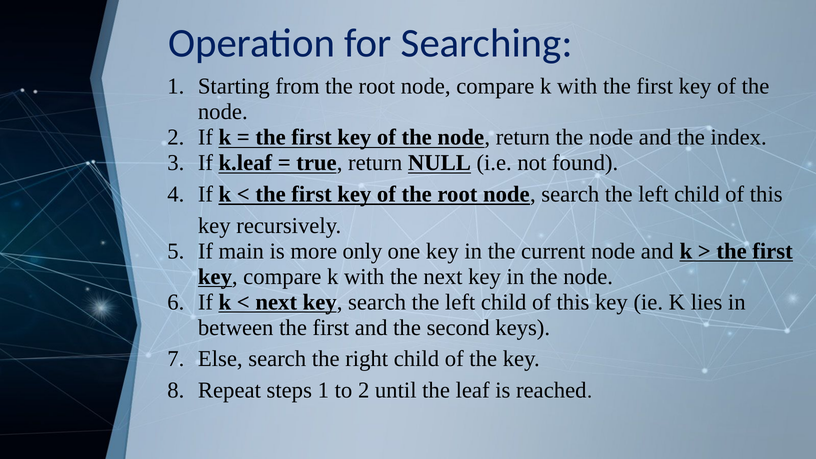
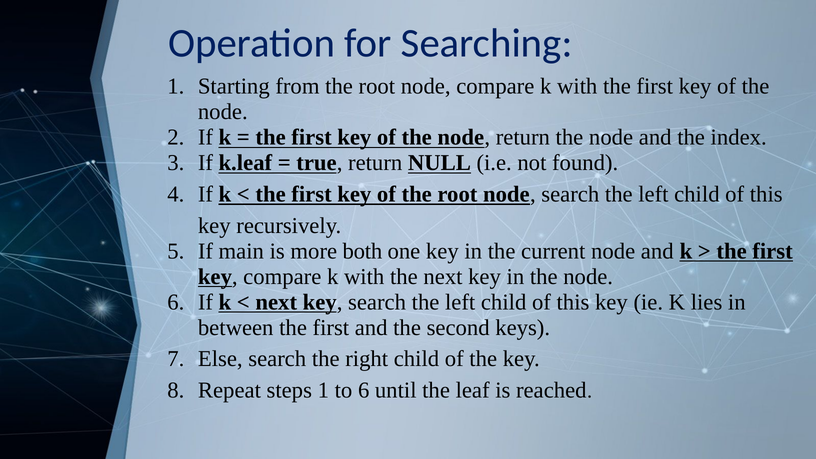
only: only -> both (362, 251)
to 2: 2 -> 6 (364, 390)
